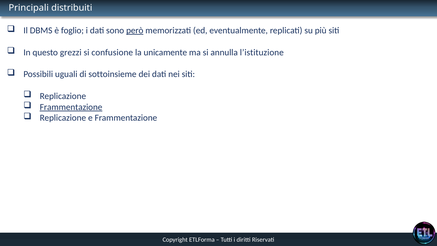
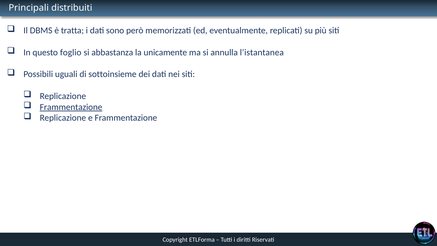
foglio: foglio -> tratta (72, 30)
però underline: present -> none (135, 30)
grezzi: grezzi -> foglio (71, 52)
confusione: confusione -> abbastanza (112, 52)
l’istituzione: l’istituzione -> l’istantanea (262, 52)
